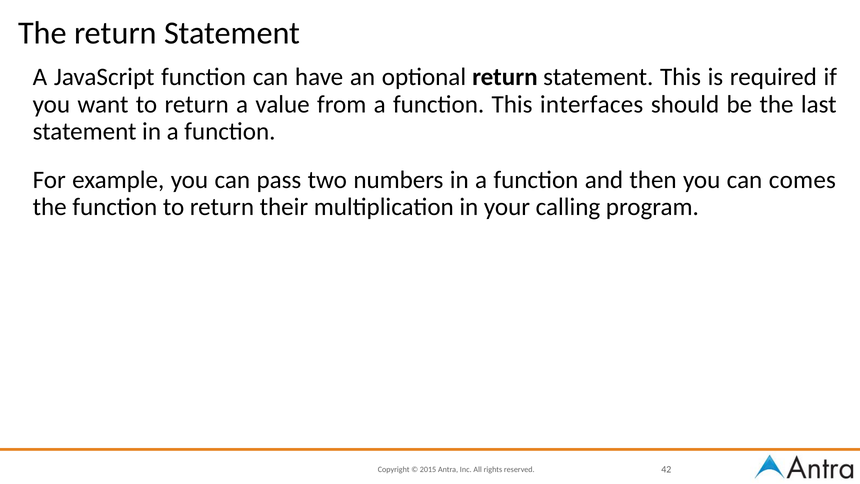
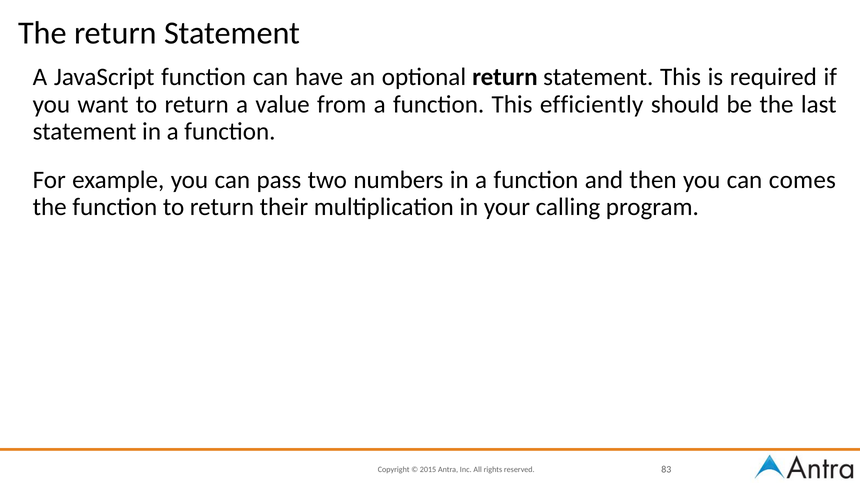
interfaces: interfaces -> efficiently (592, 104)
42: 42 -> 83 (666, 470)
